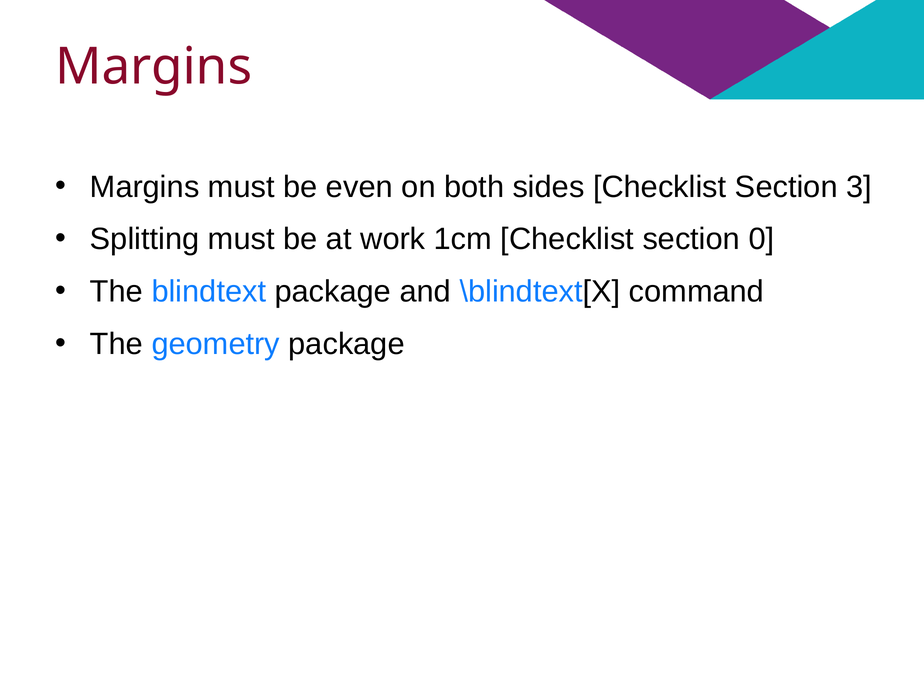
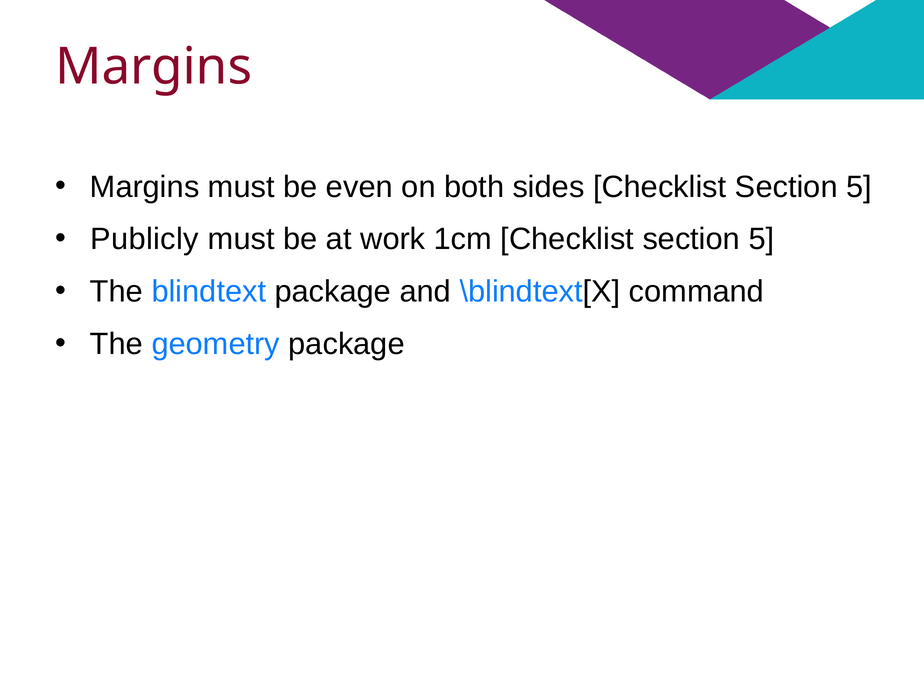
sides Checklist Section 3: 3 -> 5 (859, 187)
Splitting: Splitting -> Publicly (145, 239)
1cm Checklist section 0: 0 -> 5 (761, 239)
